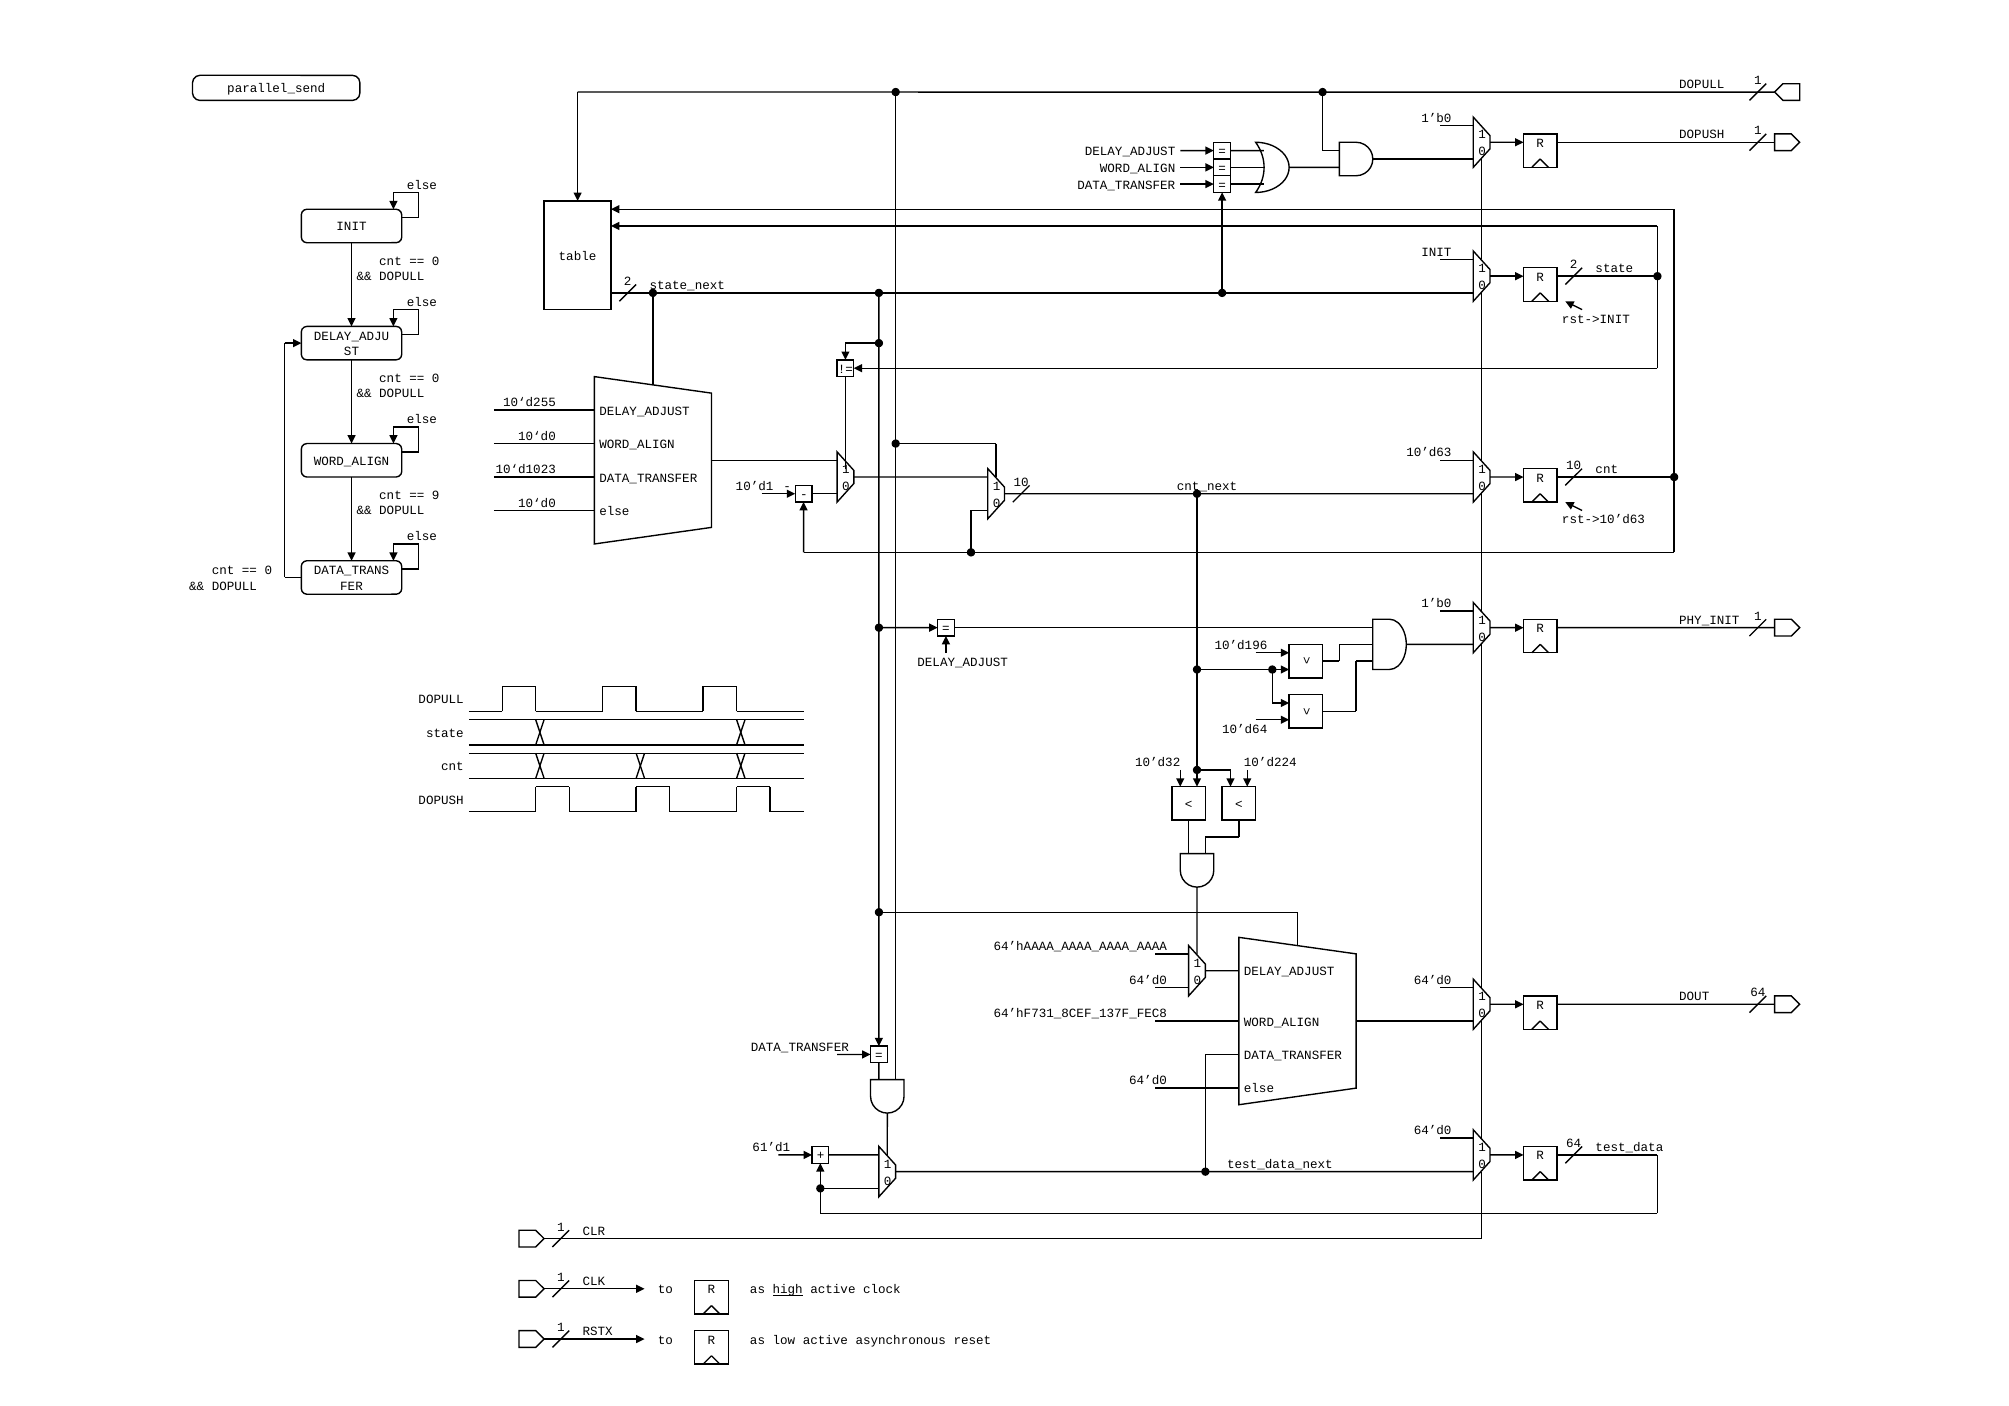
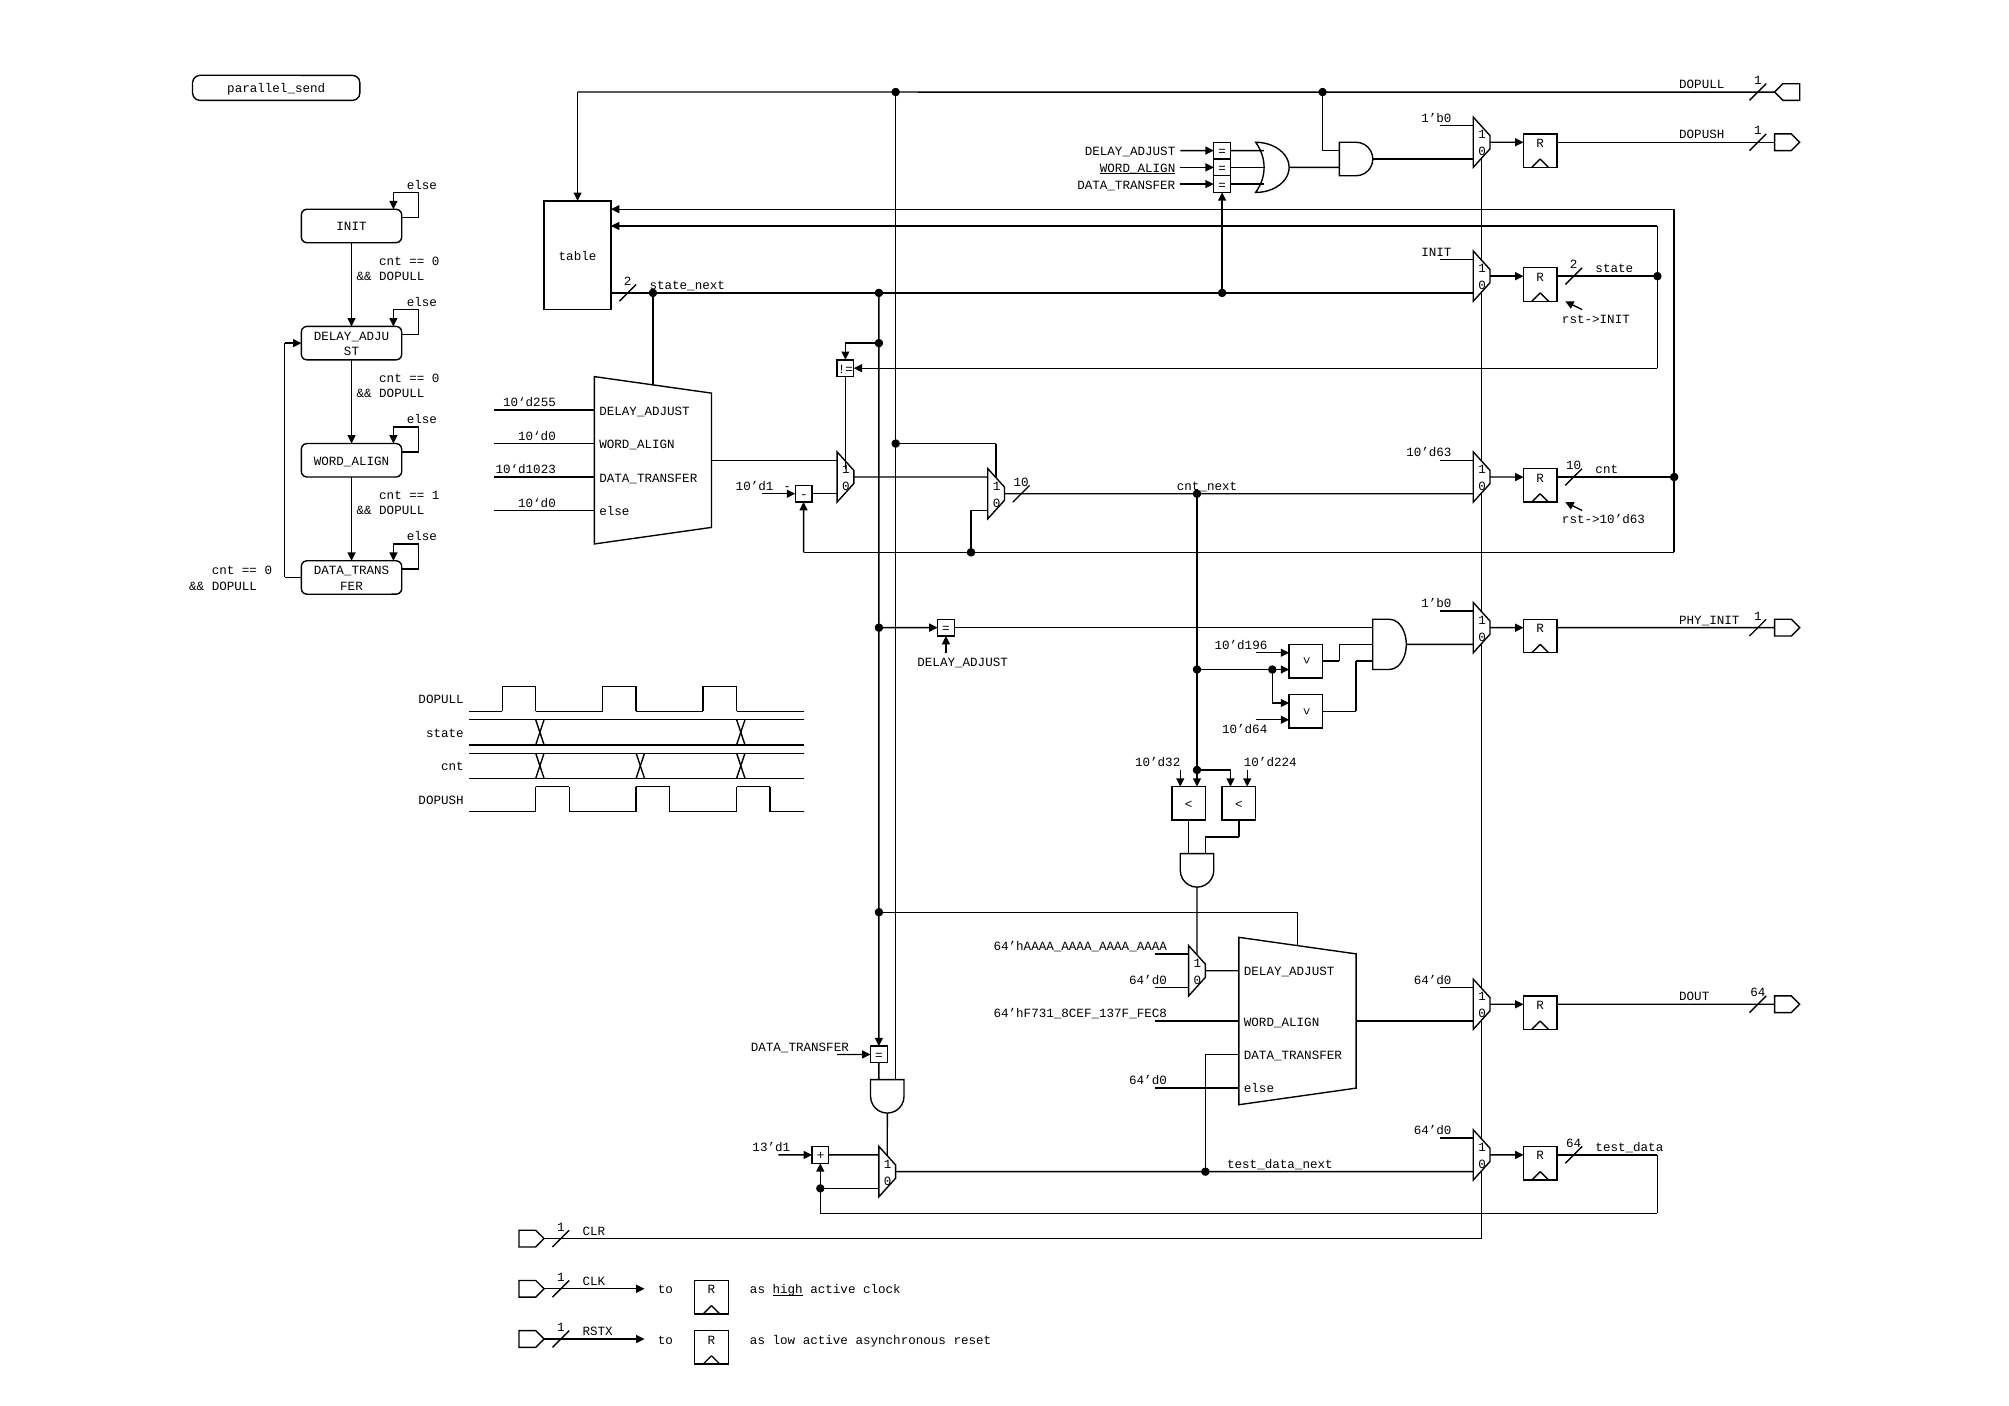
WORD_ALIGN underline: none -> present (1138, 168)
9: 9 -> 1 (436, 496)
61’d1: 61’d1 -> 13’d1 (771, 1148)
